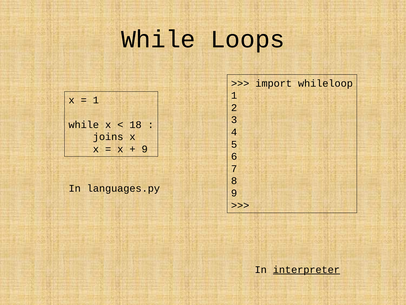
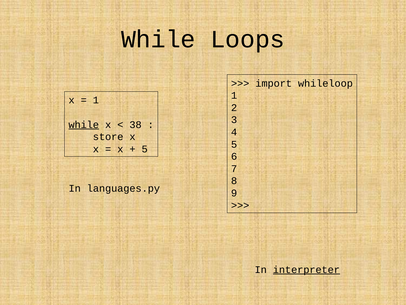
while underline: none -> present (84, 124)
18: 18 -> 38 (136, 124)
joins: joins -> store (108, 137)
9: 9 -> 5 (145, 149)
